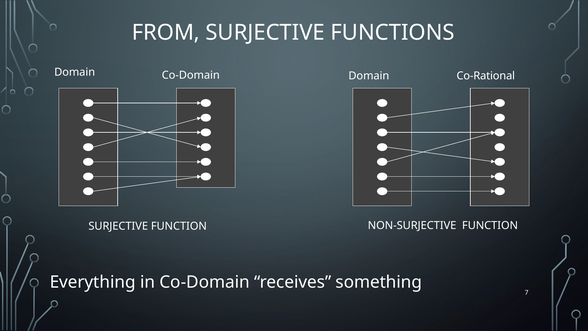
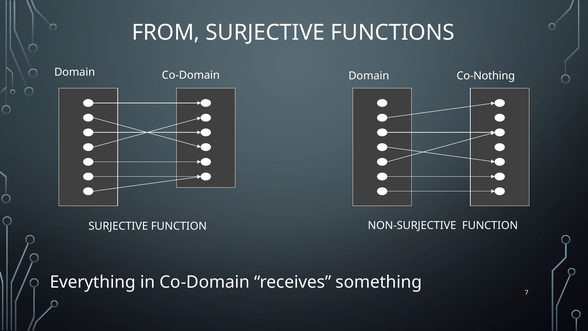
Co-Rational: Co-Rational -> Co-Nothing (486, 76)
